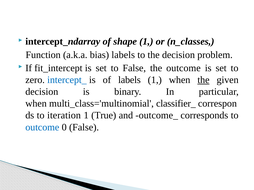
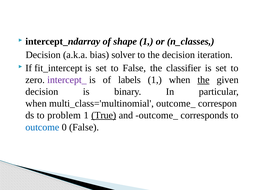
Function: Function -> Decision (43, 55)
bias labels: labels -> solver (123, 55)
problem: problem -> iteration (215, 55)
the outcome: outcome -> classifier (184, 68)
intercept_ colour: blue -> purple (67, 80)
multi_class='multinomial classifier_: classifier_ -> outcome_ (176, 104)
iteration: iteration -> problem (64, 116)
True underline: none -> present (104, 116)
